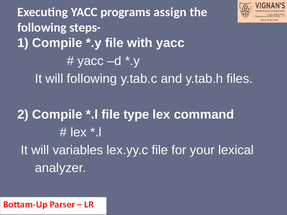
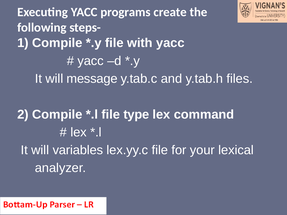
assign: assign -> create (170, 12)
will following: following -> message (92, 79)
